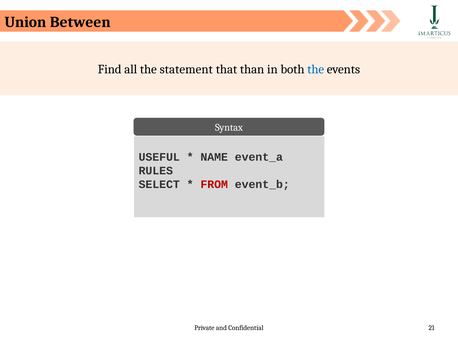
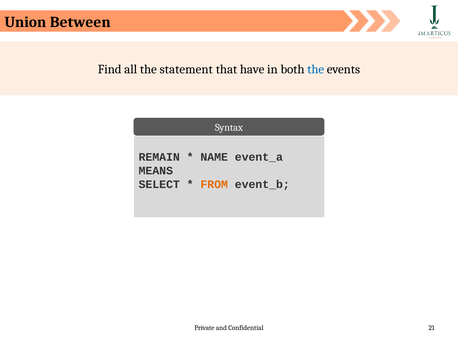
than: than -> have (252, 69)
USEFUL: USEFUL -> REMAIN (159, 157)
RULES: RULES -> MEANS (156, 171)
FROM colour: red -> orange (214, 185)
